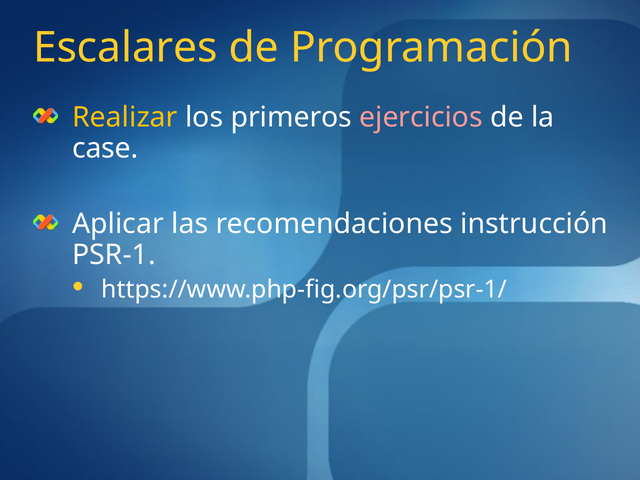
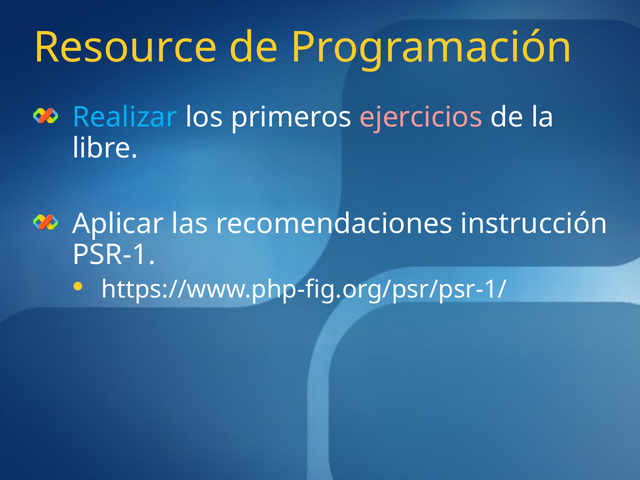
Escalares: Escalares -> Resource (125, 48)
Realizar colour: yellow -> light blue (125, 118)
case: case -> libre (105, 148)
